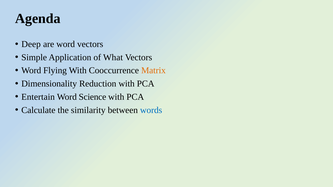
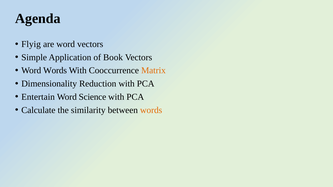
Deep: Deep -> Flyig (31, 44)
What: What -> Book (113, 57)
Word Flying: Flying -> Words (55, 71)
words colour: blue -> orange (151, 110)
